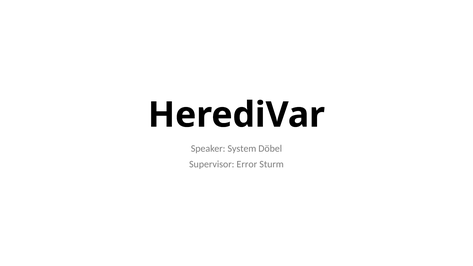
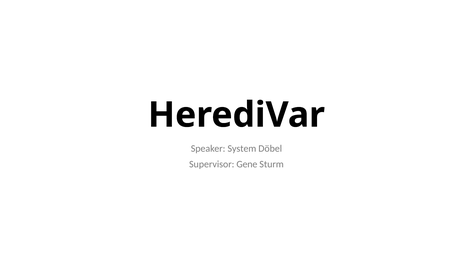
Error: Error -> Gene (247, 164)
